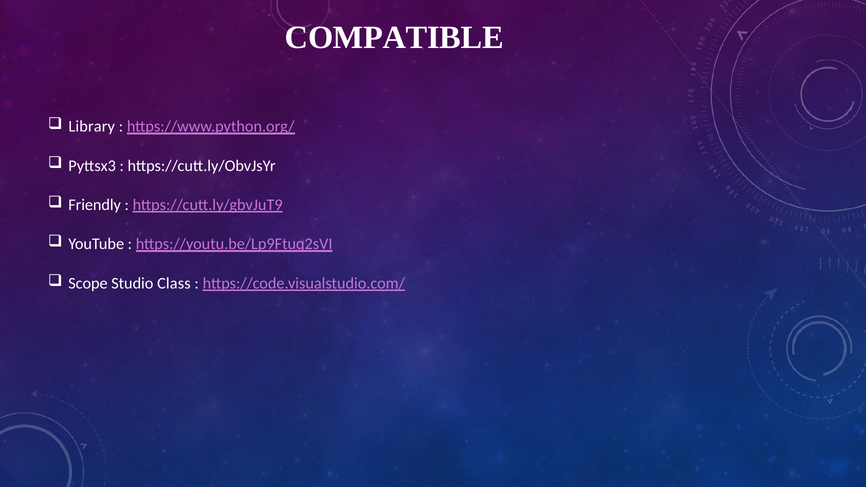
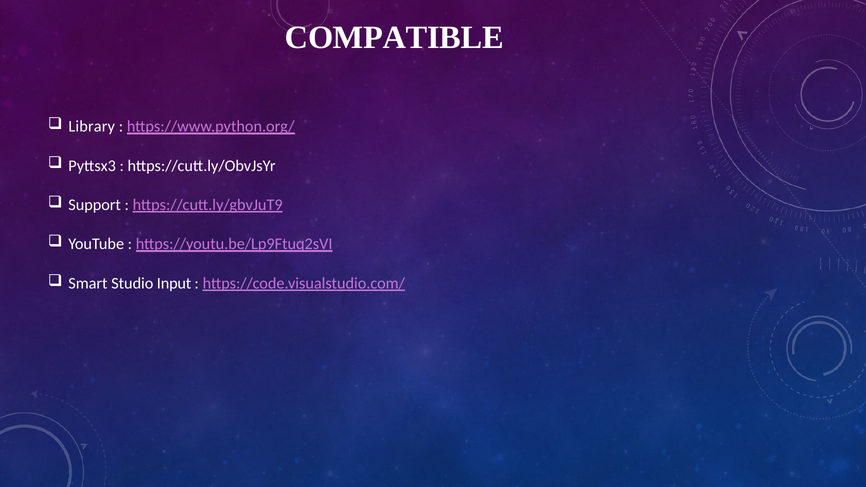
Friendly: Friendly -> Support (95, 205)
Scope: Scope -> Smart (88, 283)
Class: Class -> Input (174, 283)
